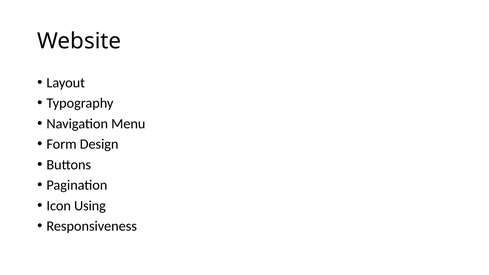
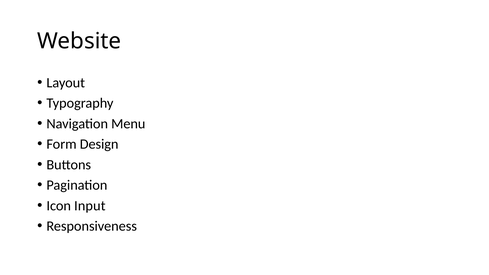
Using: Using -> Input (90, 206)
